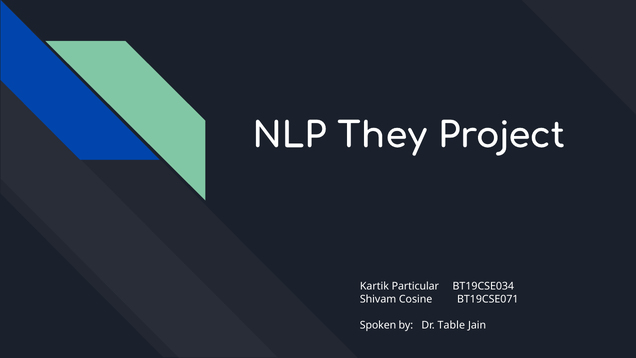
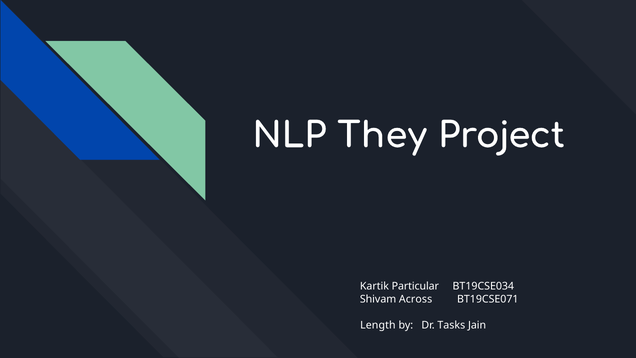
Cosine: Cosine -> Across (416, 299)
Spoken: Spoken -> Length (378, 325)
Table: Table -> Tasks (451, 325)
